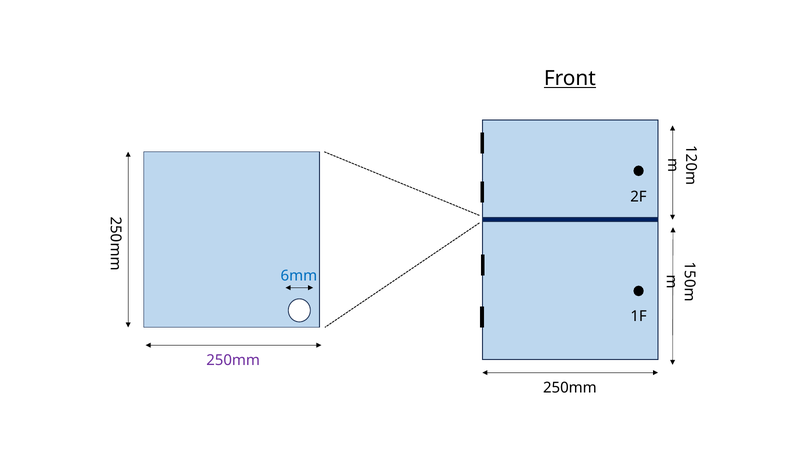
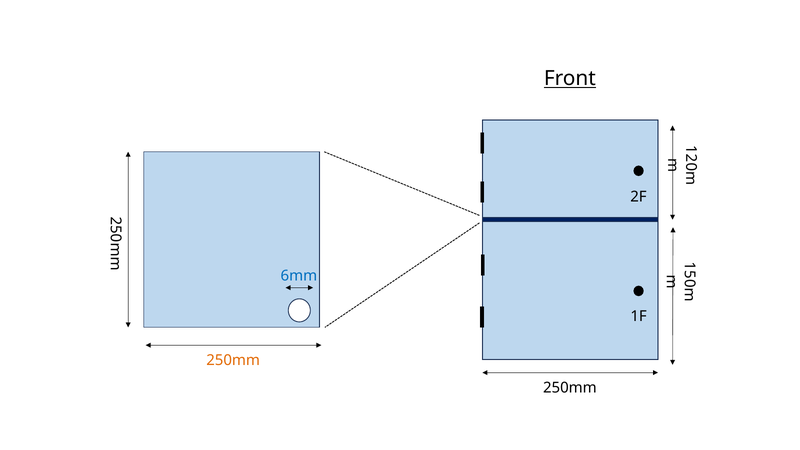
250mm colour: purple -> orange (233, 360)
